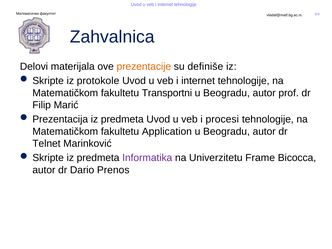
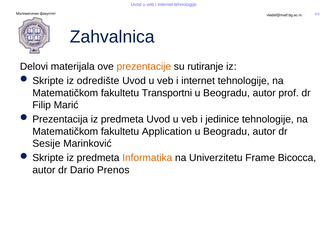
definiše: definiše -> rutiranje (205, 67)
protokole: protokole -> odredište (98, 81)
procesi: procesi -> jedinice (222, 119)
Telnet: Telnet -> Sesije (46, 144)
Informatika colour: purple -> orange (147, 158)
